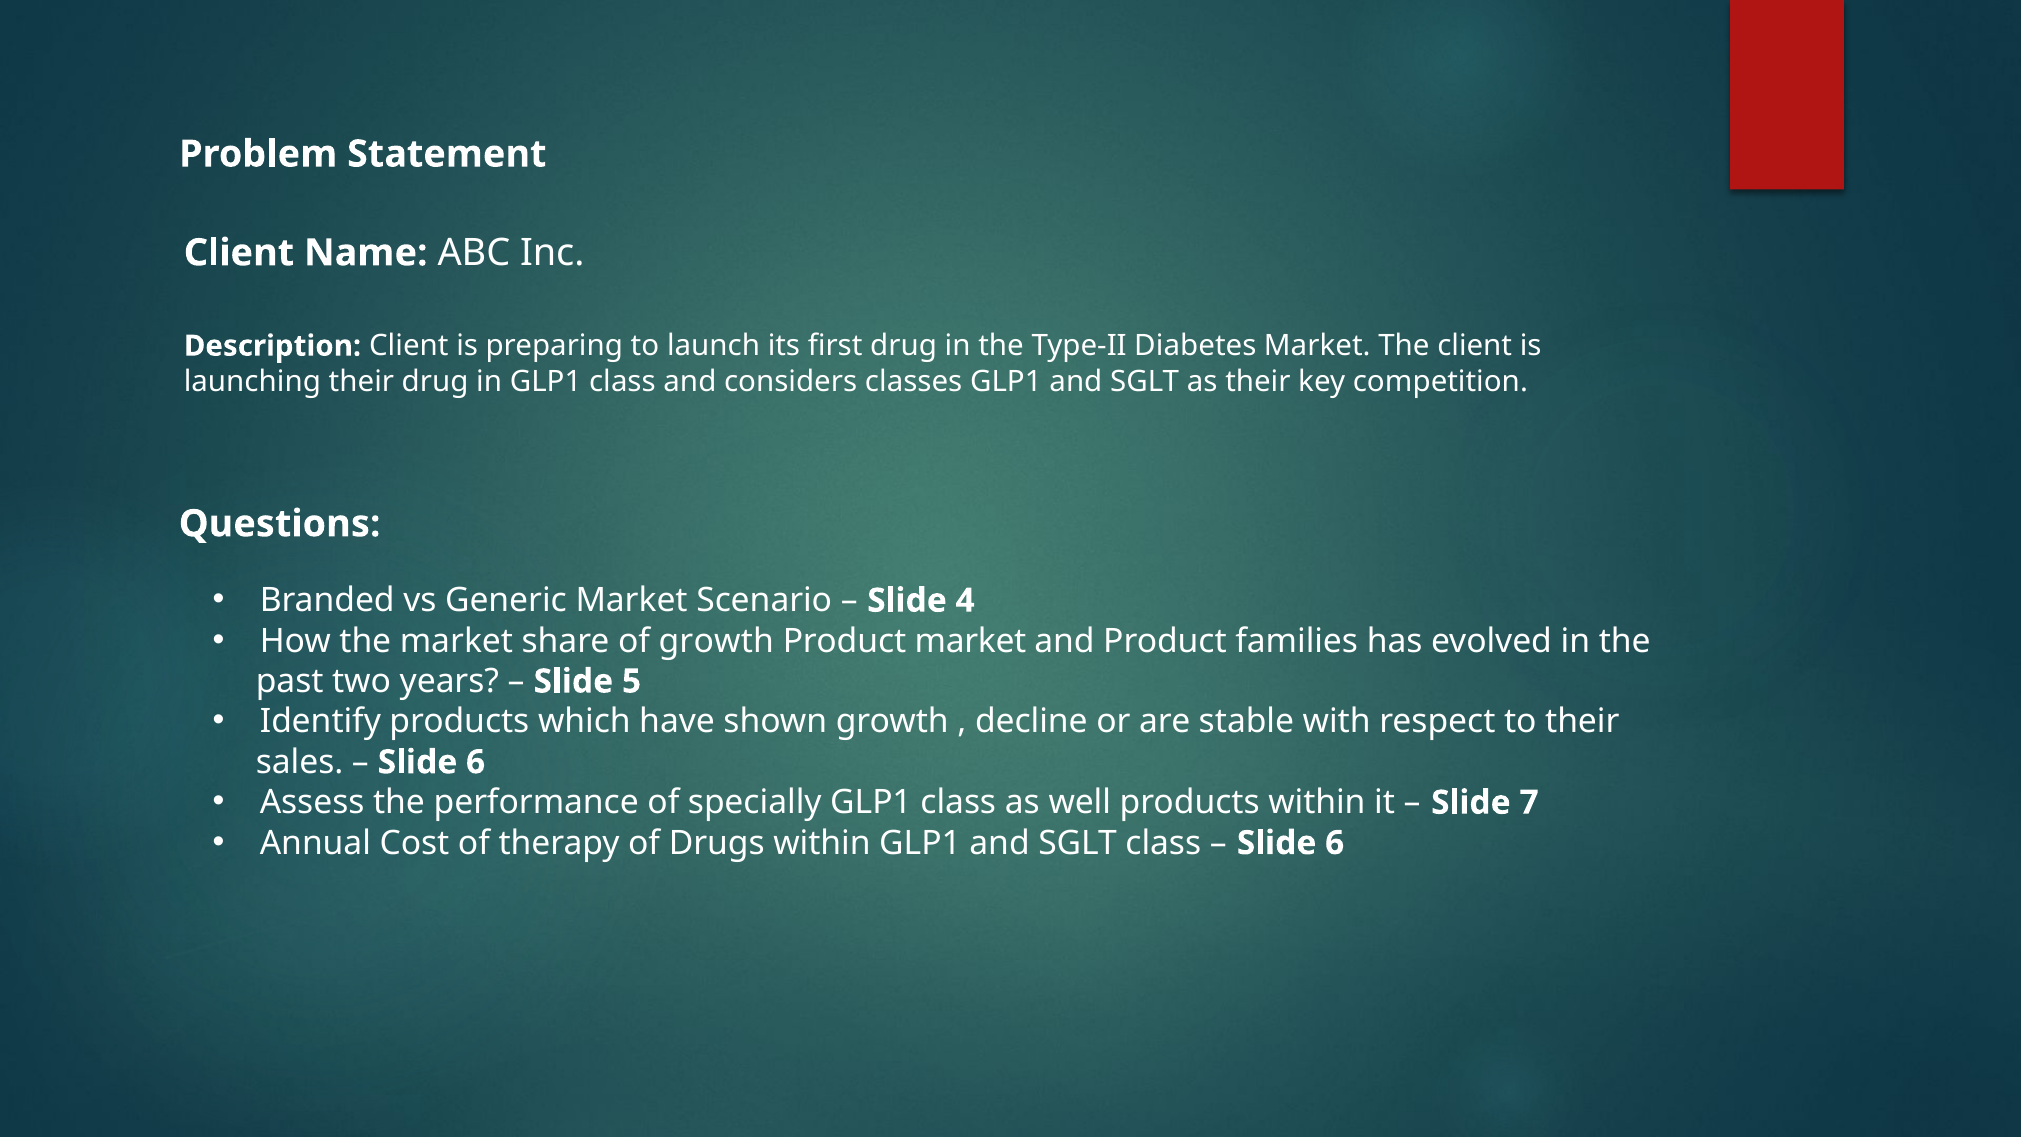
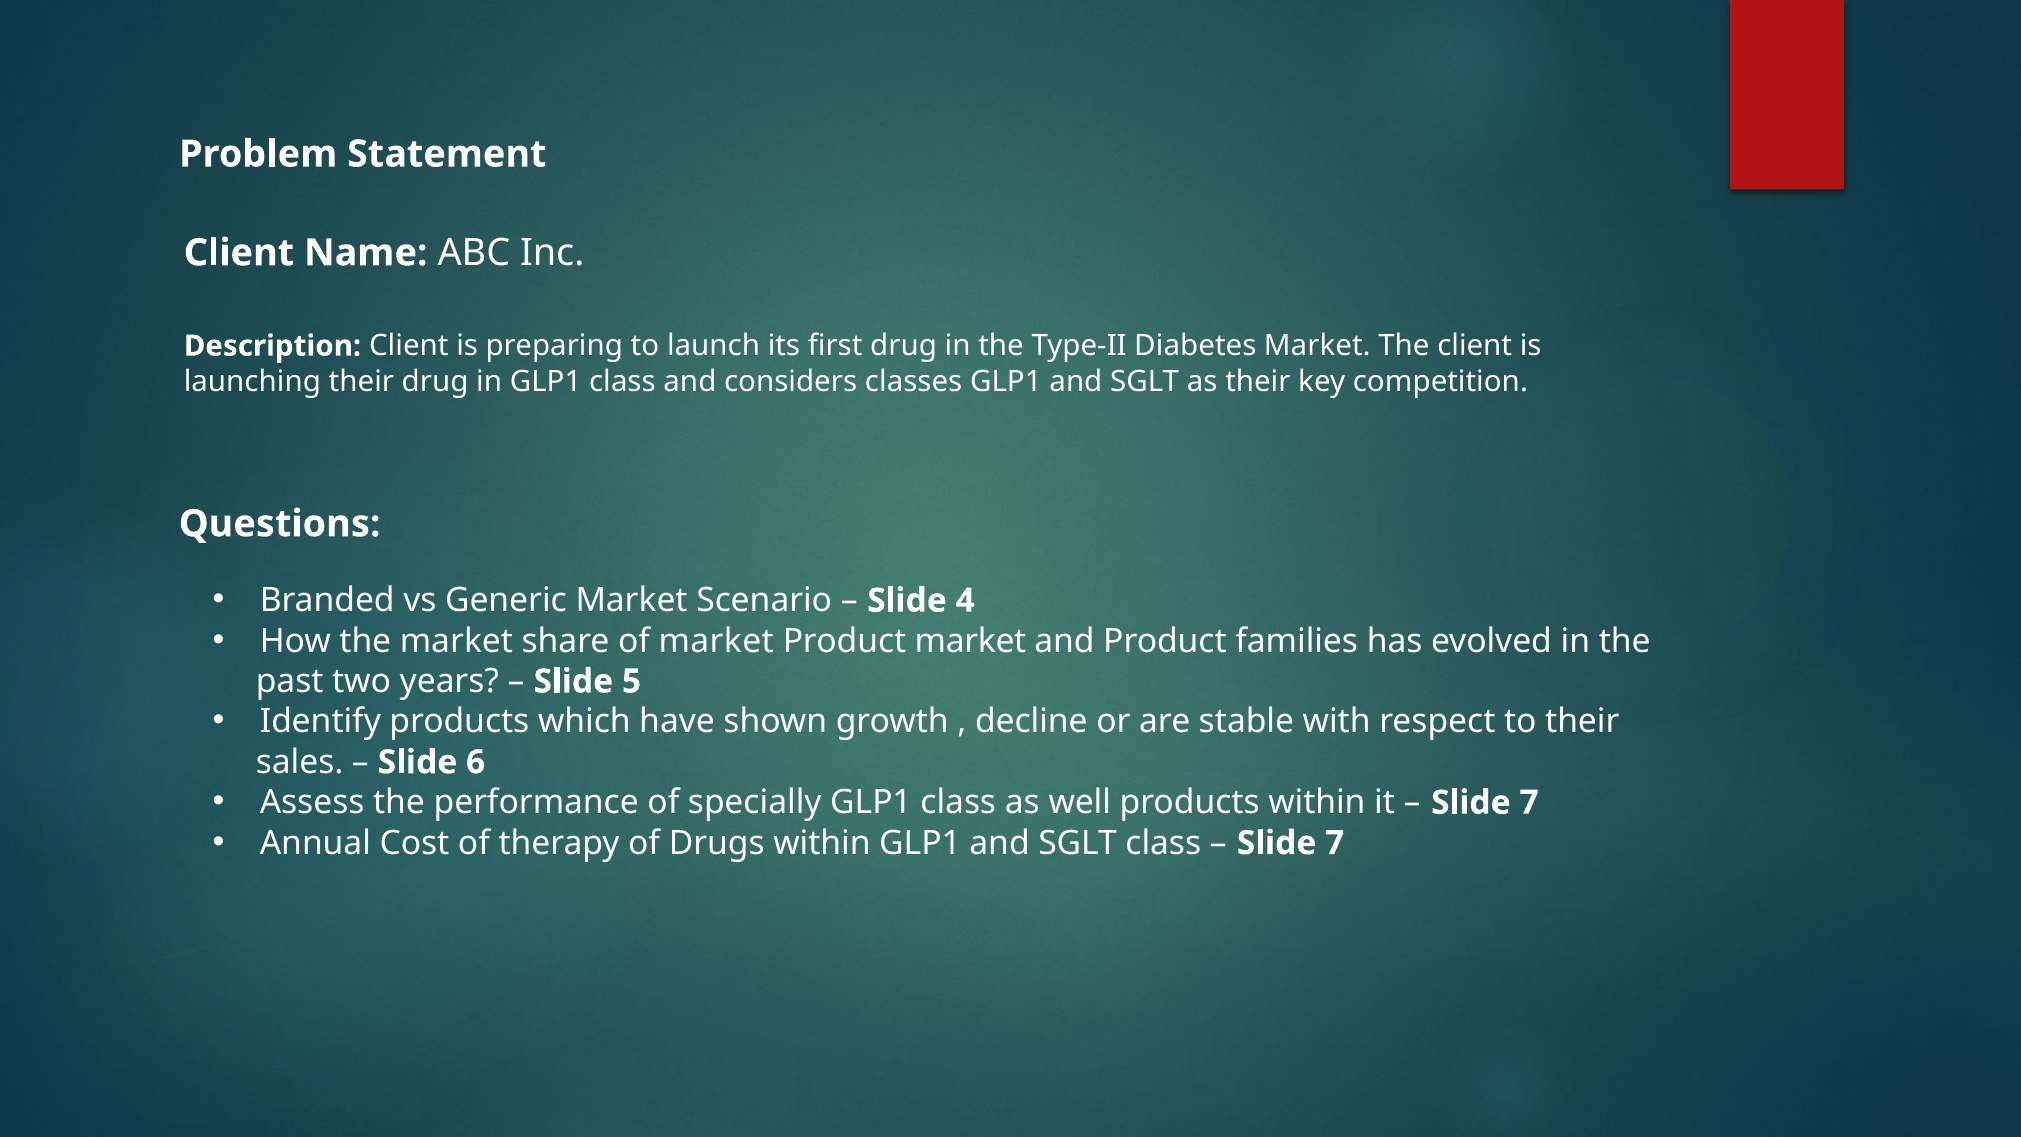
of growth: growth -> market (716, 641)
6: 6 -> 7 (1335, 843)
